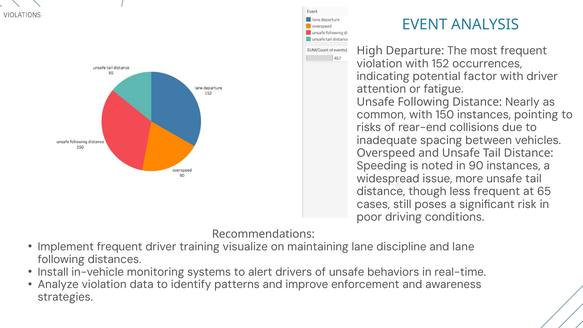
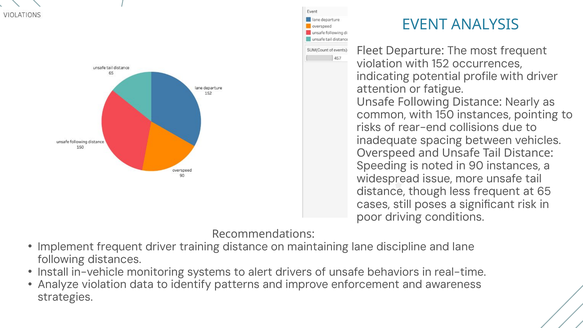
High: High -> Fleet (370, 51)
factor: factor -> profile (480, 76)
training visualize: visualize -> distance (245, 247)
